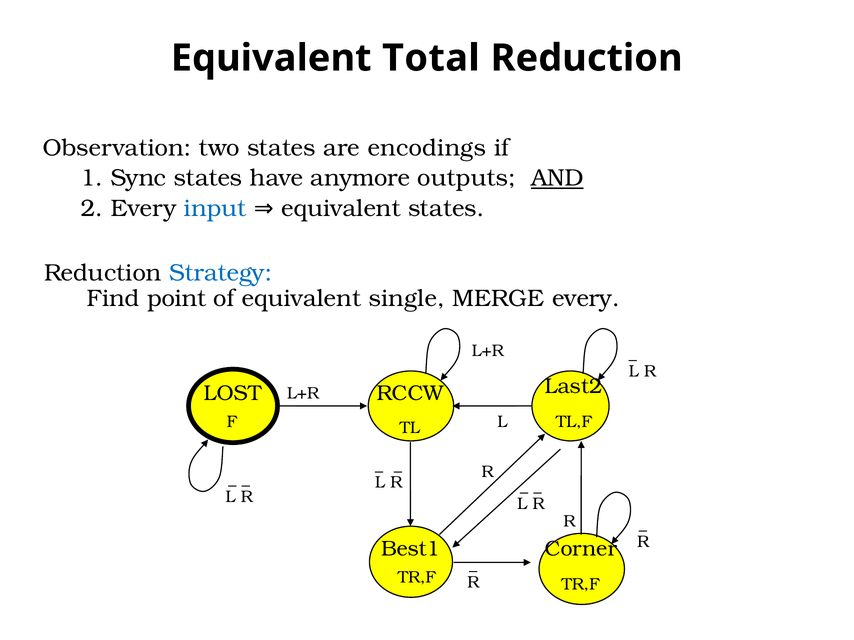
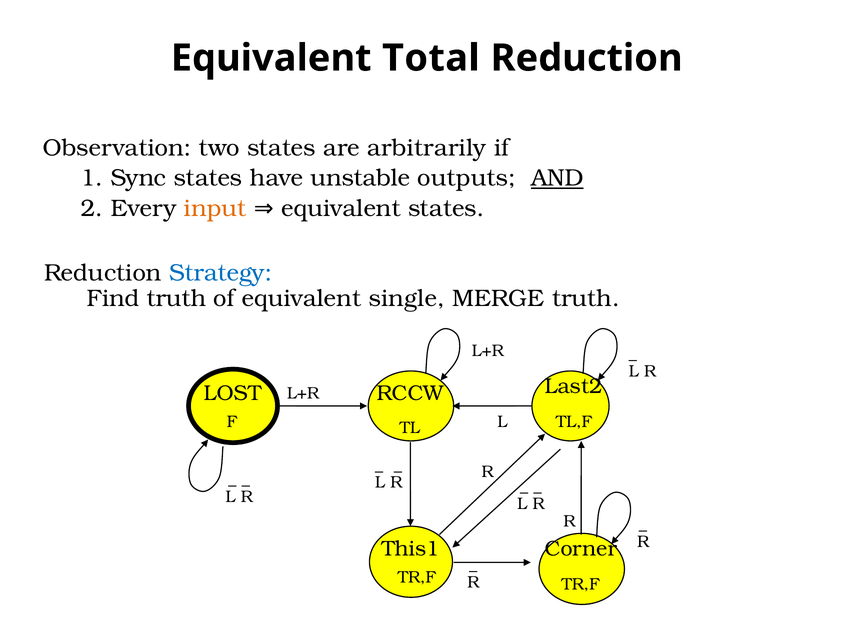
encodings: encodings -> arbitrarily (427, 148)
anymore: anymore -> unstable (360, 178)
input colour: blue -> orange (215, 208)
Find point: point -> truth (177, 299)
MERGE every: every -> truth (586, 299)
Best1: Best1 -> This1 (411, 549)
